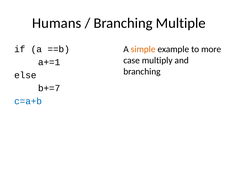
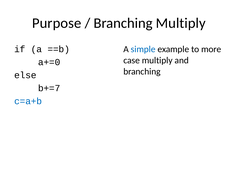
Humans: Humans -> Purpose (57, 23)
Branching Multiple: Multiple -> Multiply (181, 23)
simple colour: orange -> blue (143, 49)
a+=1: a+=1 -> a+=0 (49, 62)
